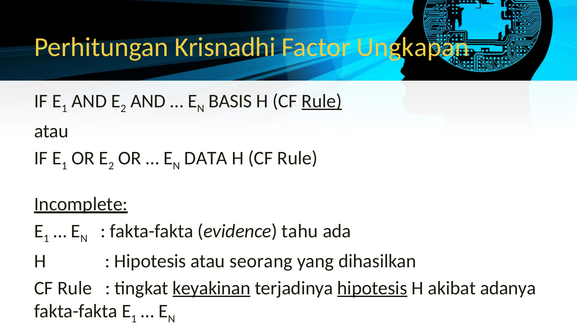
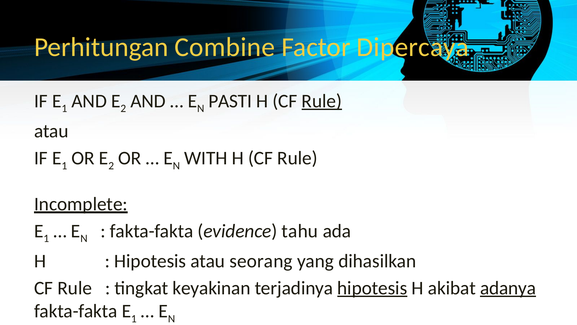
Krisnadhi: Krisnadhi -> Combine (225, 47)
Ungkapan: Ungkapan -> Dipercaya (413, 47)
BASIS: BASIS -> PASTI (230, 101)
DATA: DATA -> WITH (206, 158)
keyakinan underline: present -> none (212, 288)
adanya underline: none -> present (508, 288)
